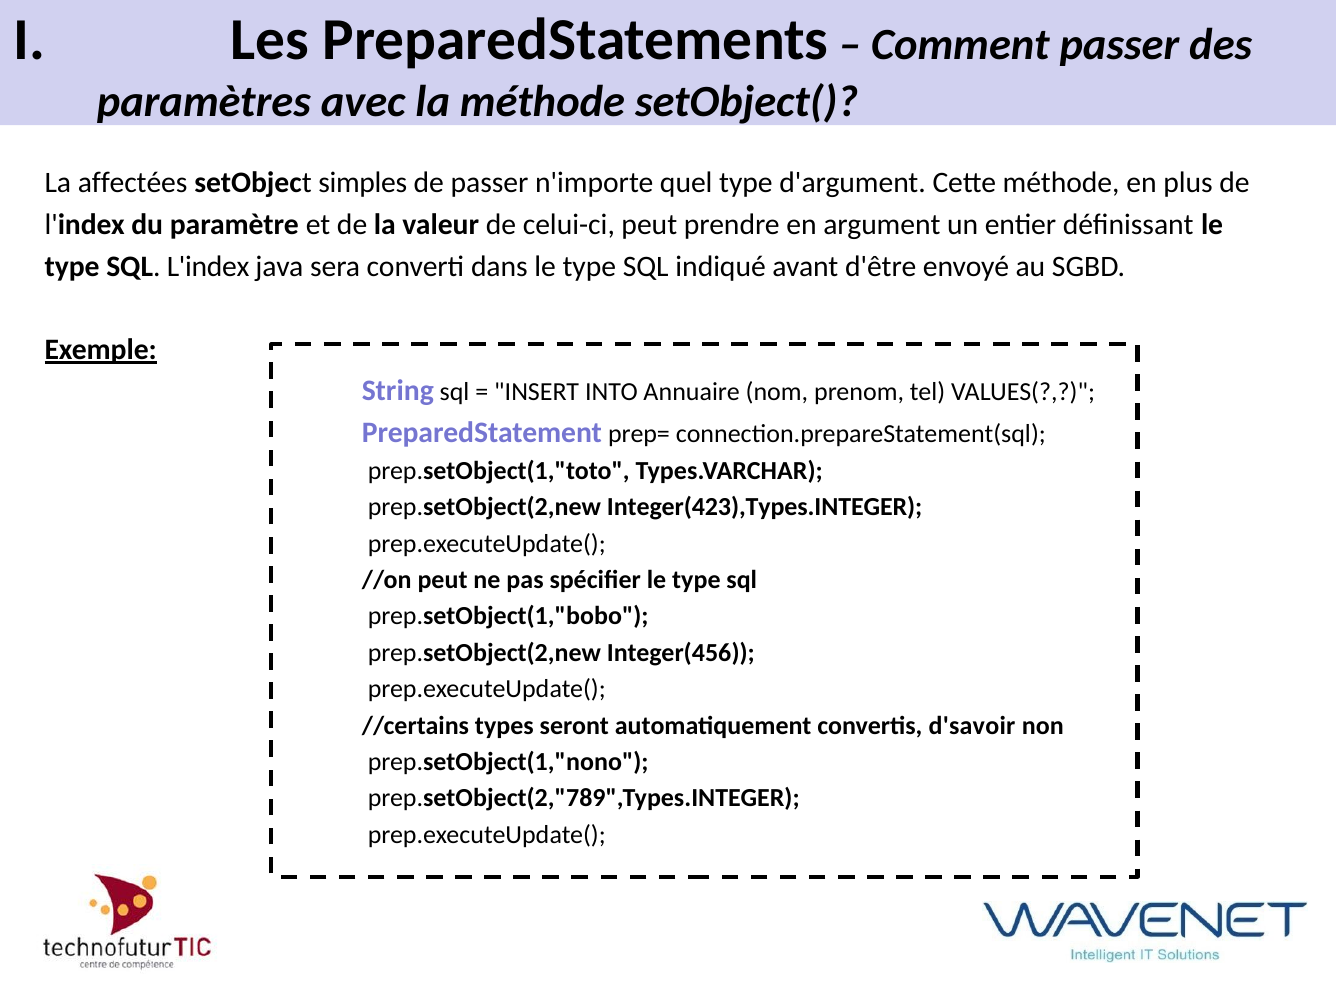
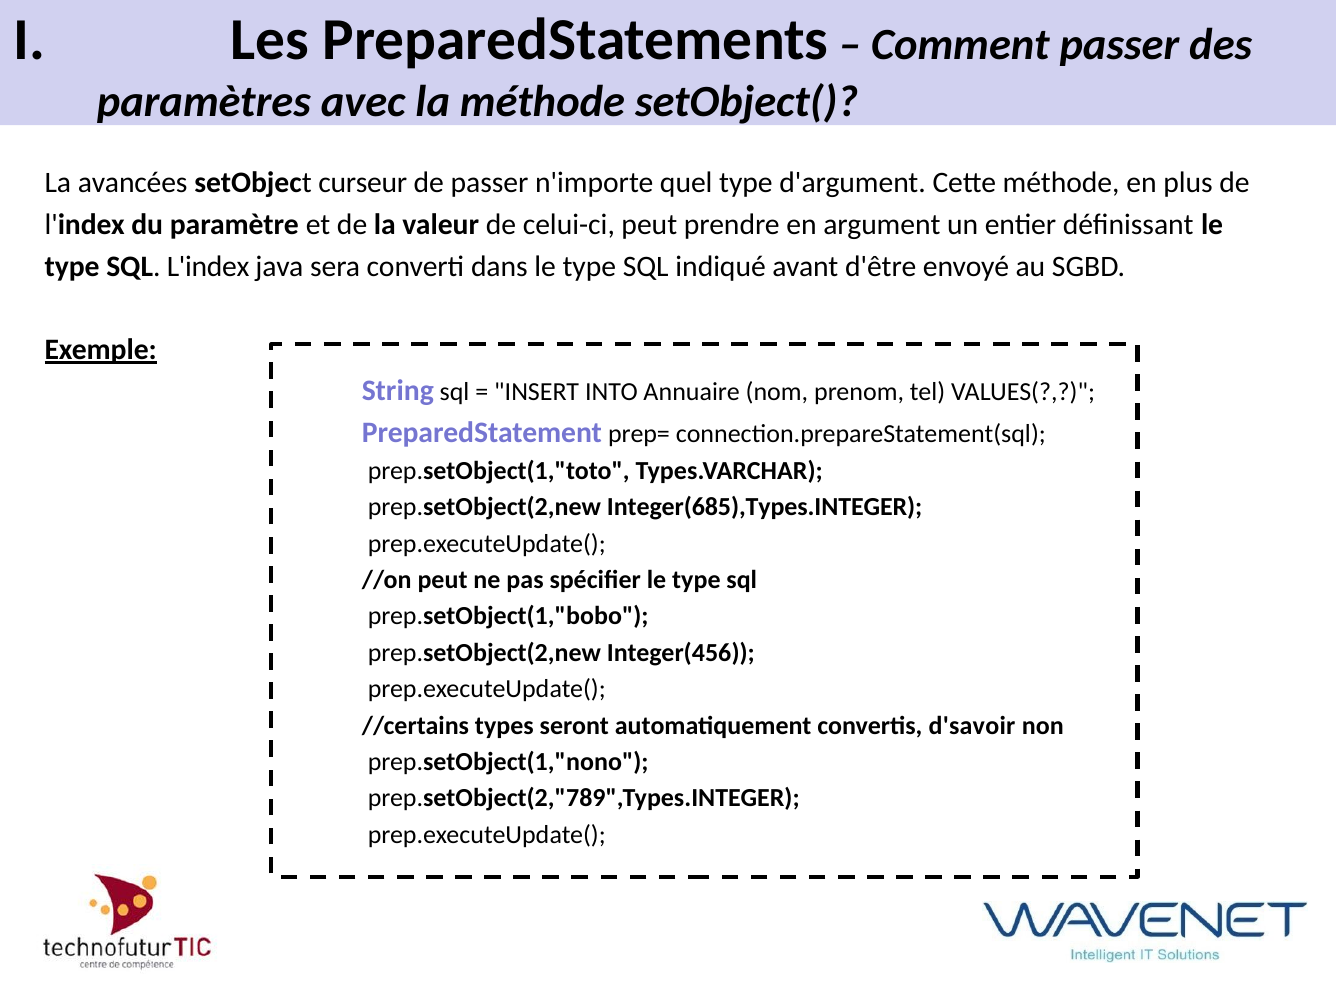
affectées: affectées -> avancées (133, 183)
simples: simples -> curseur (363, 183)
Integer(423),Types.INTEGER: Integer(423),Types.INTEGER -> Integer(685),Types.INTEGER (765, 507)
